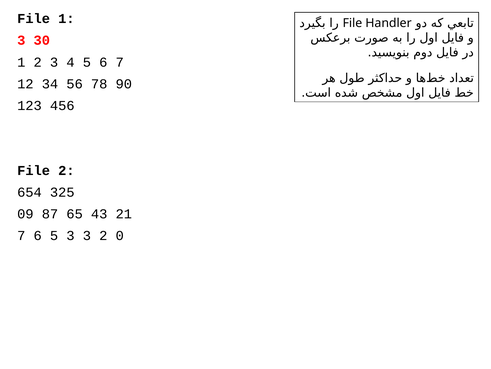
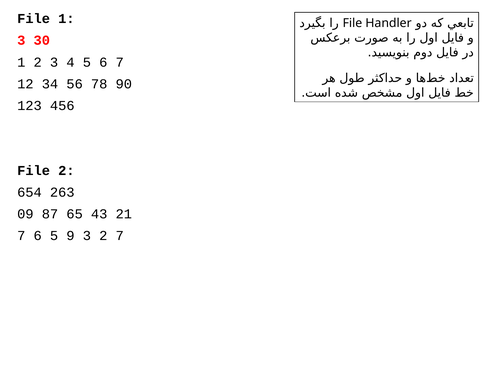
325: 325 -> 263 (62, 192)
5 3: 3 -> 9 (70, 235)
2 0: 0 -> 7 (120, 235)
